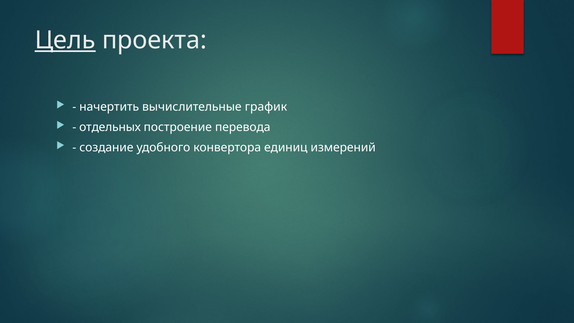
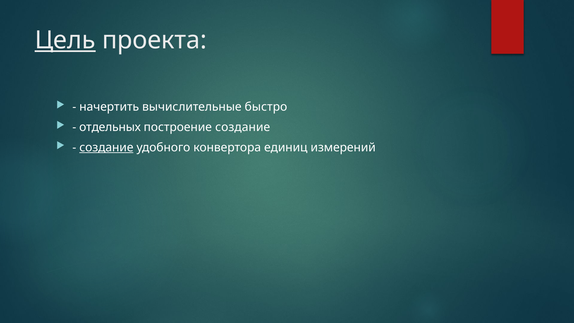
график: график -> быстро (266, 107)
построение перевода: перевода -> создание (243, 127)
создание underline: none -> present (106, 148)
